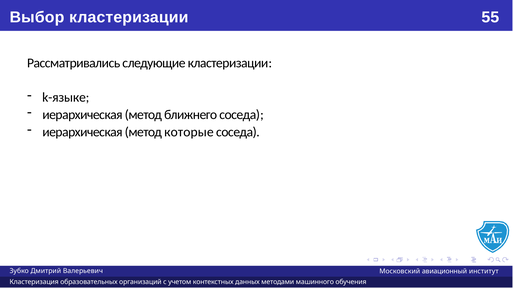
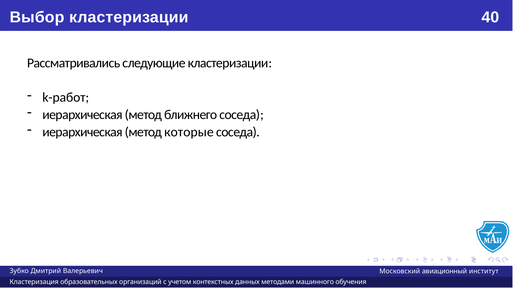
55: 55 -> 40 (490, 17)
k-языке: k-языке -> k-работ (66, 98)
